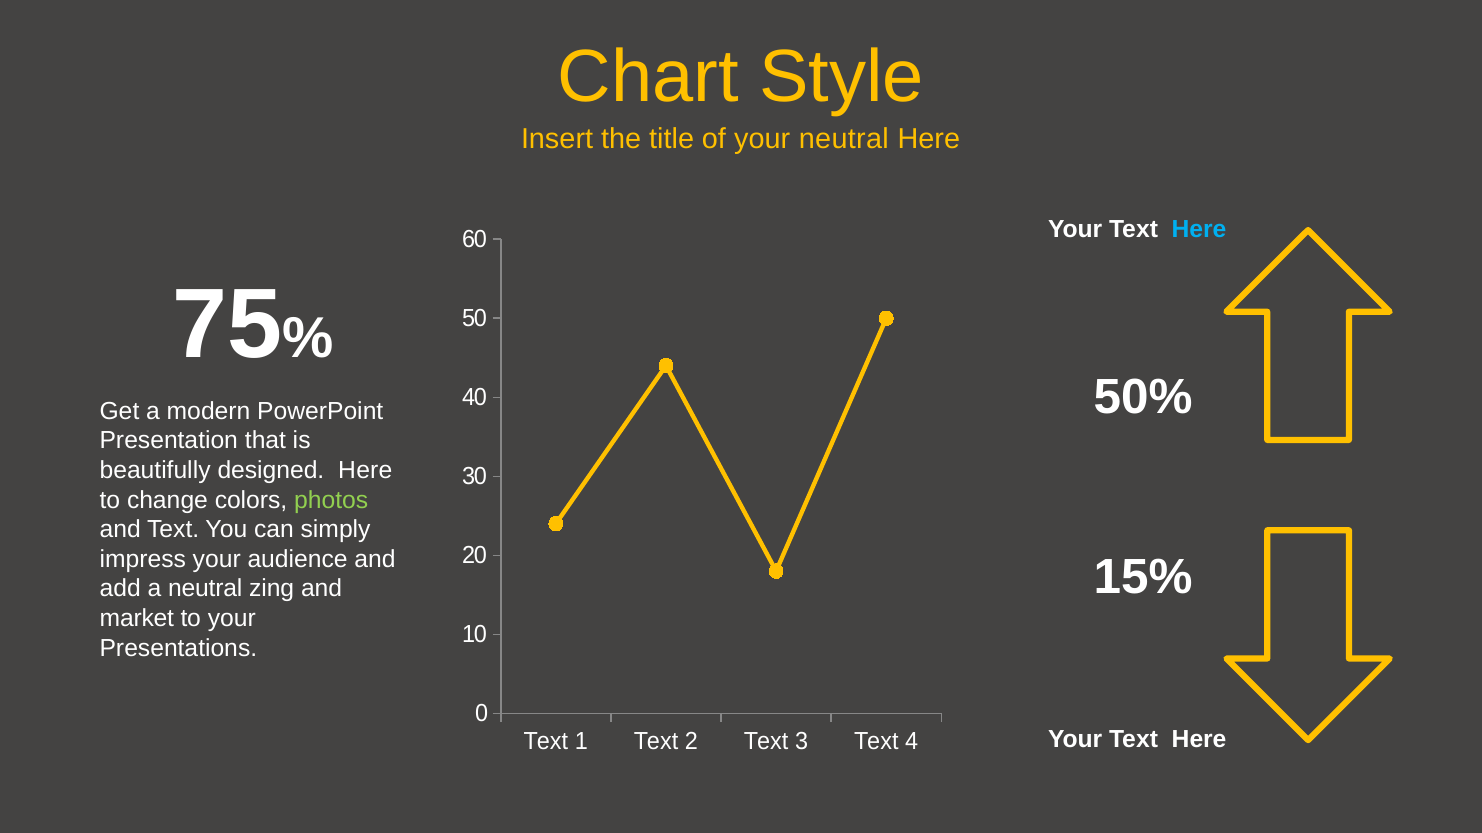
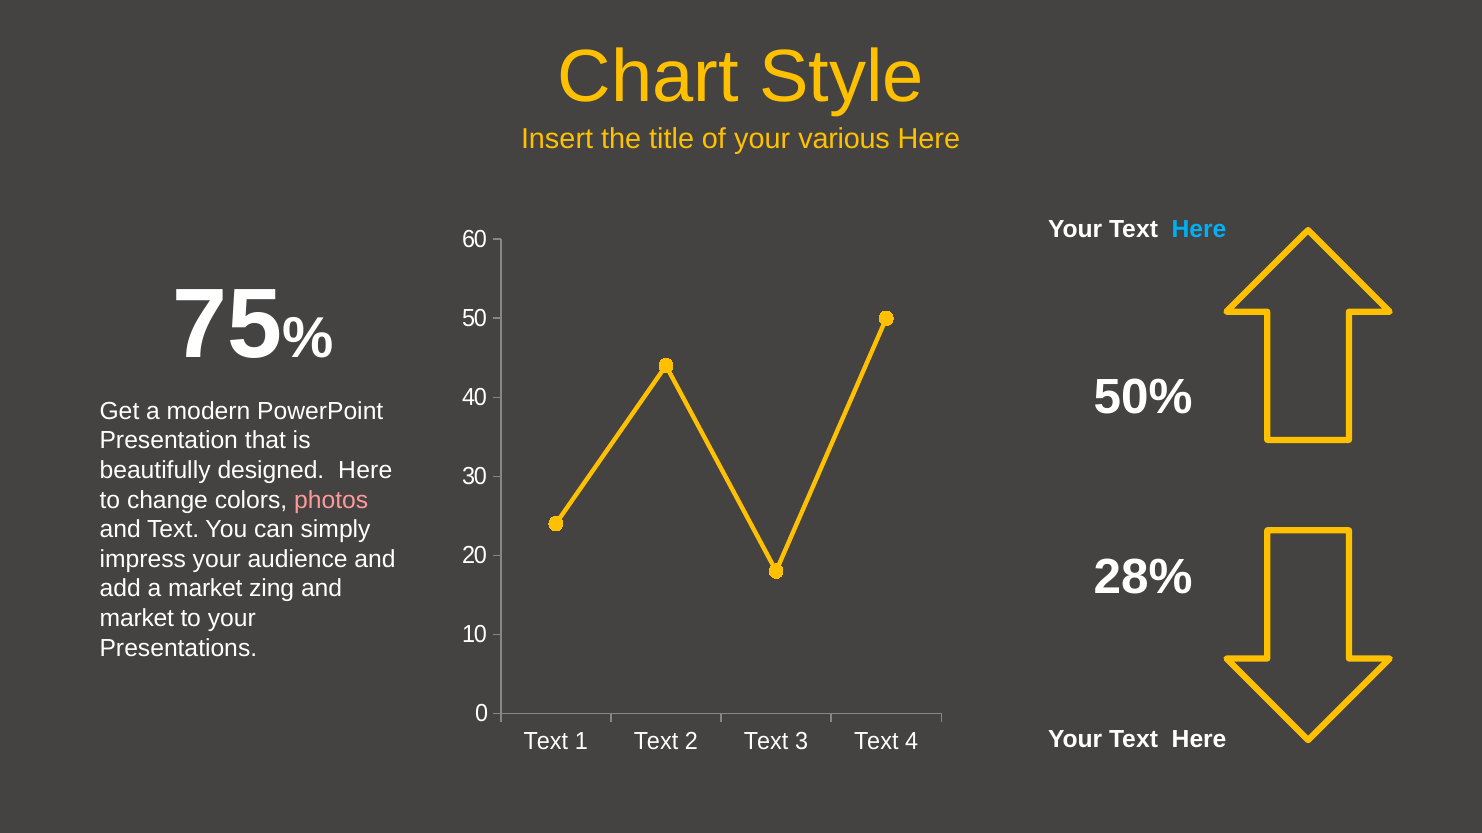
your neutral: neutral -> various (844, 139)
photos colour: light green -> pink (331, 500)
15%: 15% -> 28% (1143, 577)
a neutral: neutral -> market (205, 589)
